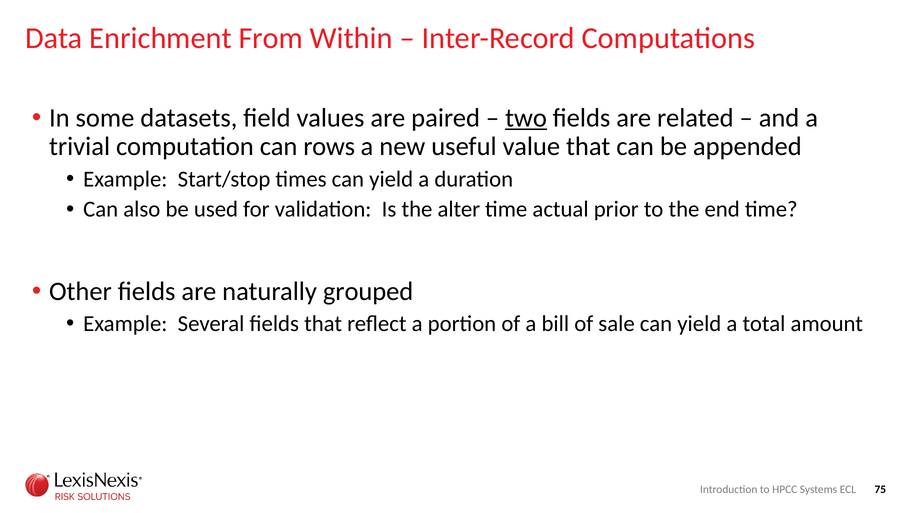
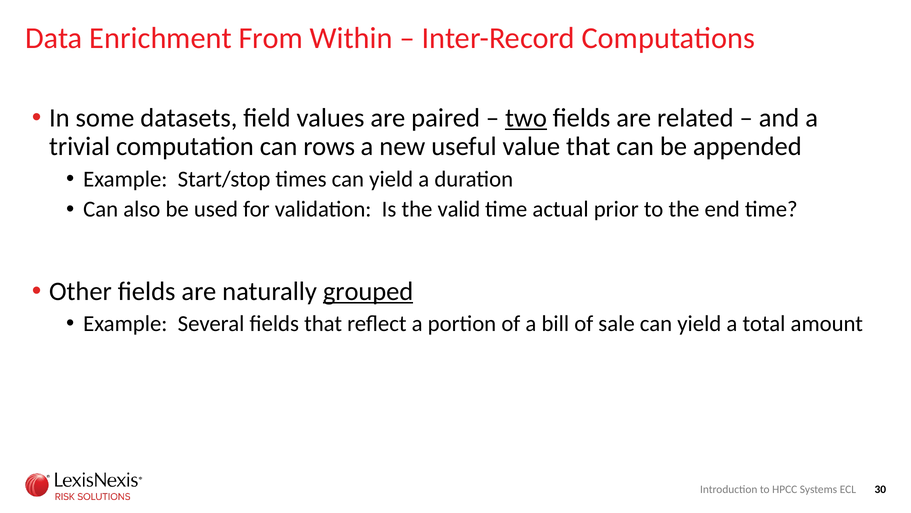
alter: alter -> valid (459, 209)
grouped underline: none -> present (368, 291)
75: 75 -> 30 (880, 489)
